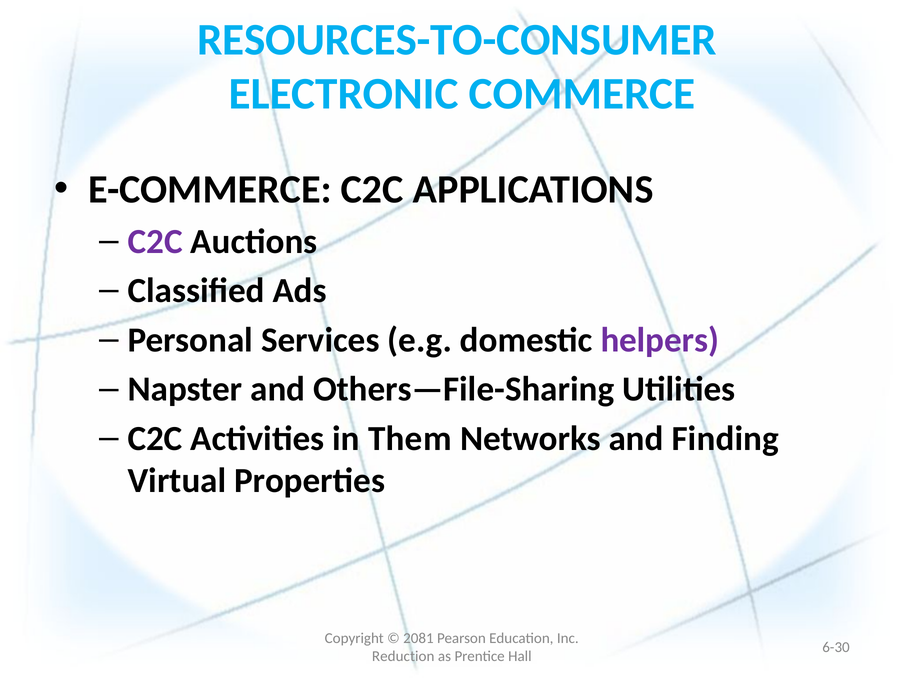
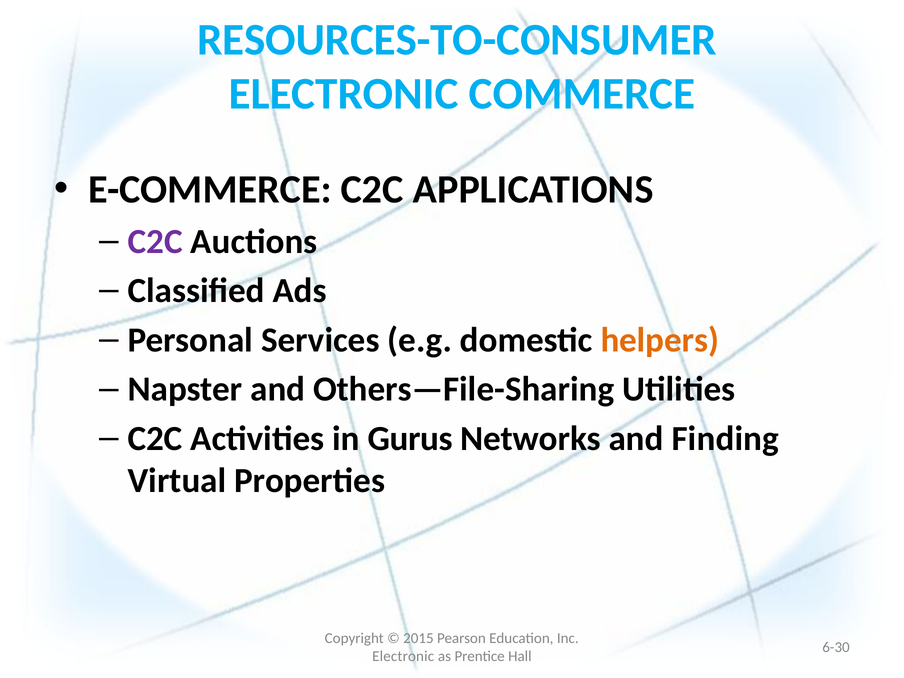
helpers colour: purple -> orange (660, 340)
Them: Them -> Gurus (410, 439)
2081: 2081 -> 2015 (418, 638)
Reduction: Reduction -> Electronic (403, 657)
